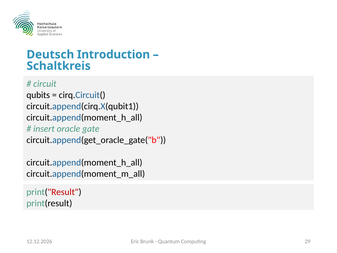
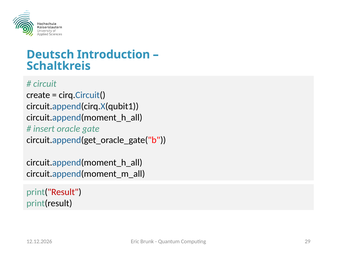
qubits: qubits -> create (38, 95)
